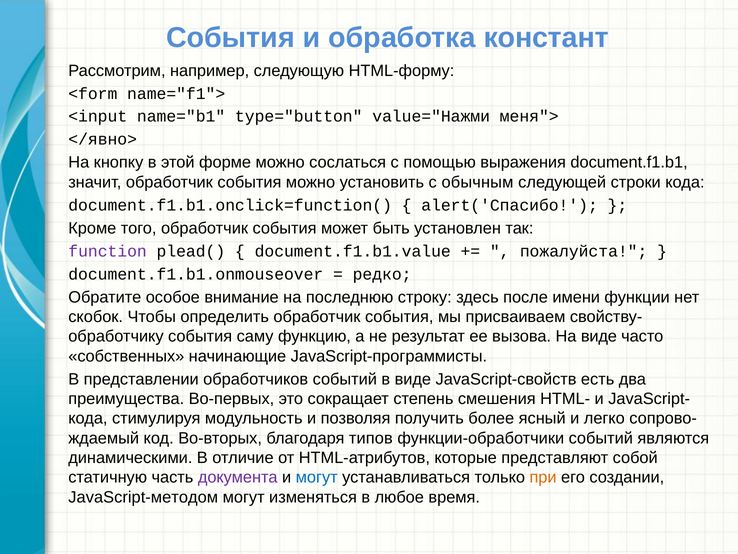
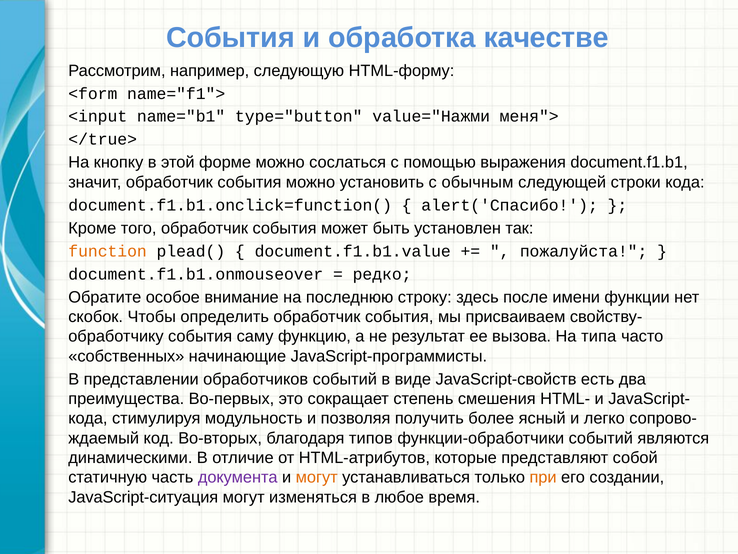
констант: констант -> качестве (546, 38)
</явно>: </явно> -> </true> (103, 139)
function colour: purple -> orange (108, 251)
На виде: виде -> типа (599, 336)
могут colour: blue -> orange (317, 477)
JavaSсript-методом: JavaSсript-методом -> JavaSсript-ситуация (143, 497)
